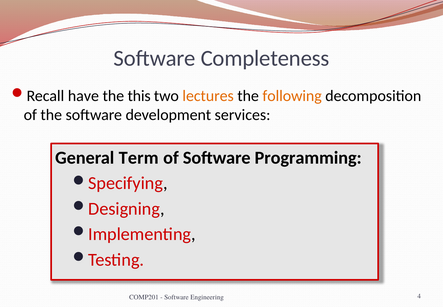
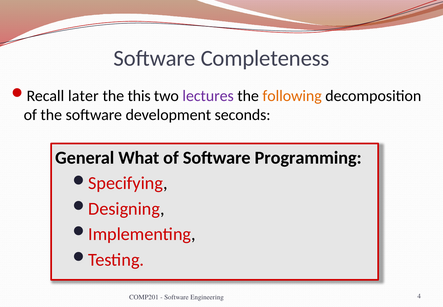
have: have -> later (83, 96)
lectures colour: orange -> purple (208, 96)
services: services -> seconds (243, 115)
Term: Term -> What (139, 158)
